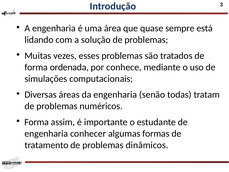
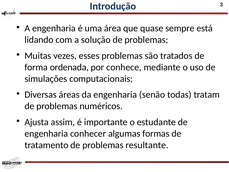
Forma: Forma -> Ajusta (37, 122)
dinâmicos: dinâmicos -> resultante (147, 145)
